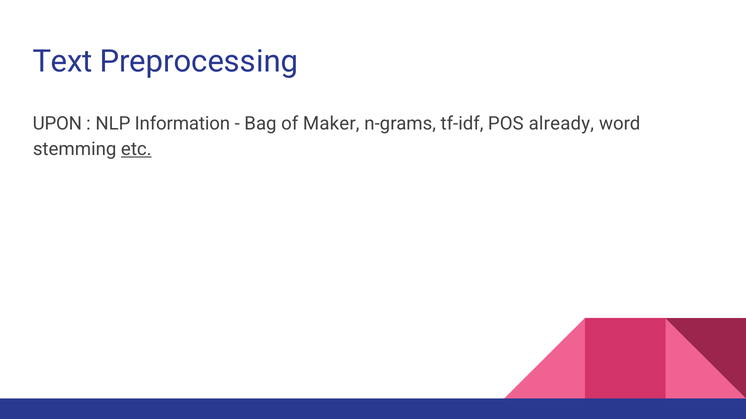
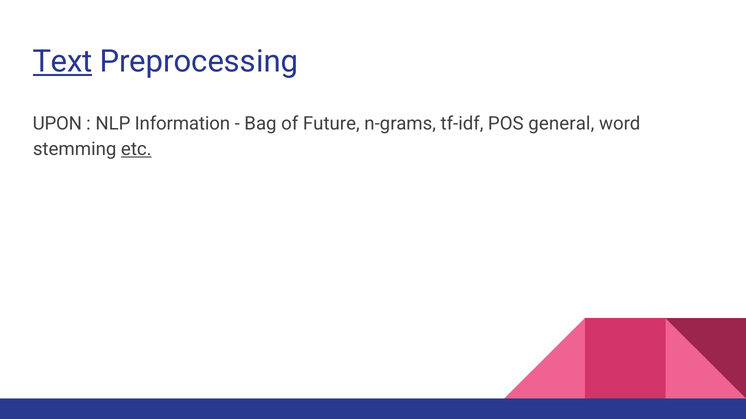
Text underline: none -> present (63, 62)
Maker: Maker -> Future (331, 124)
already: already -> general (561, 124)
